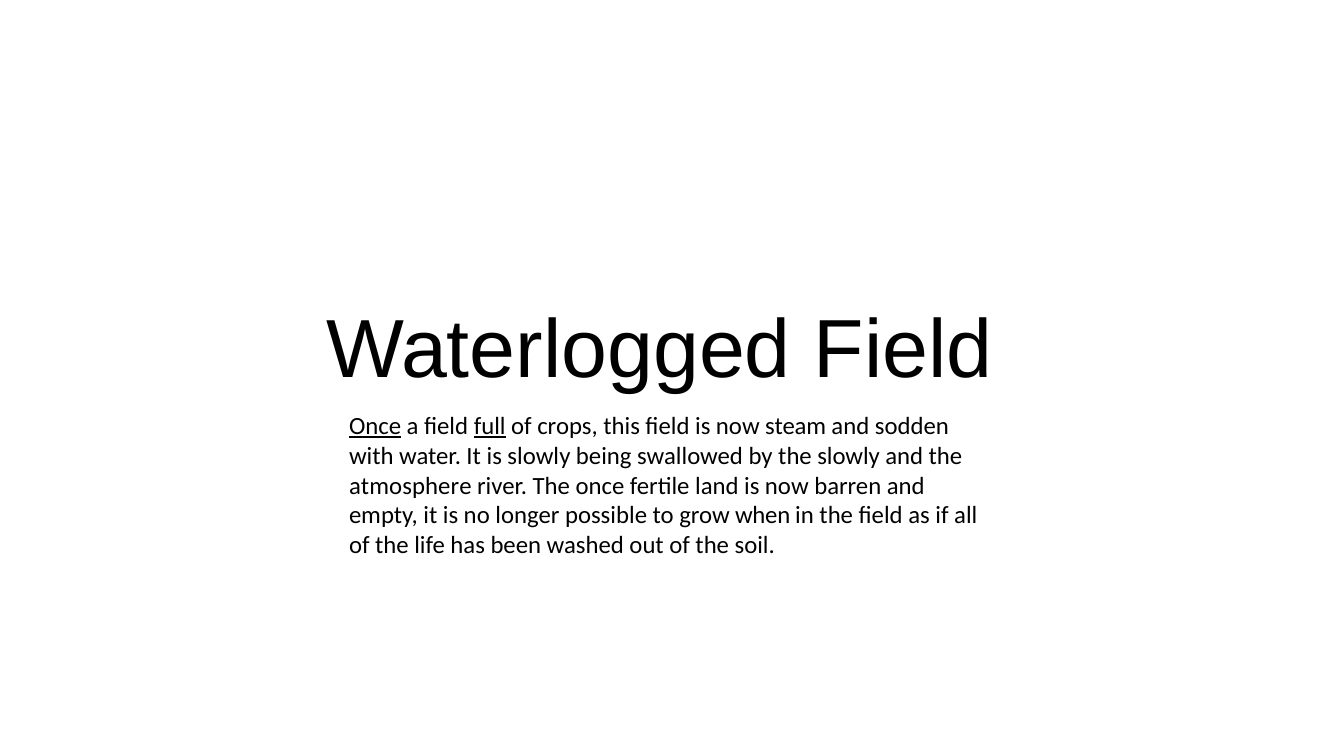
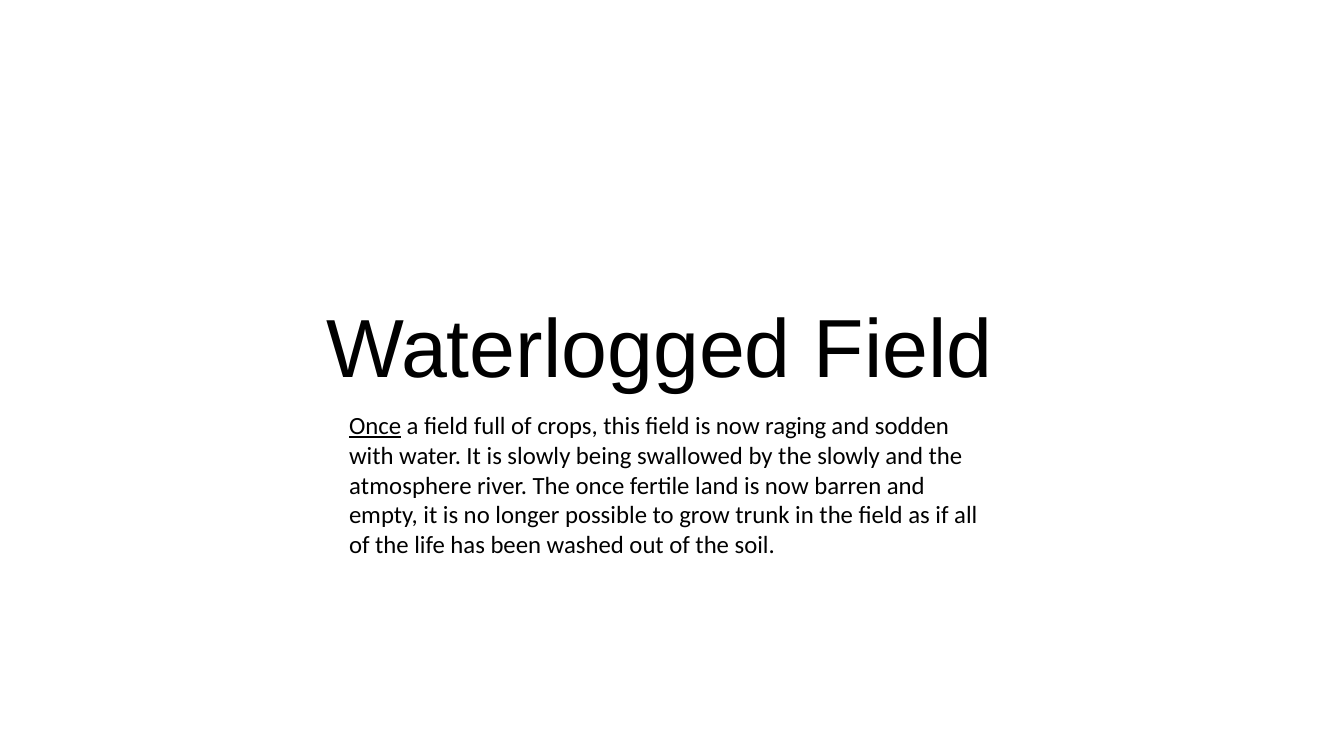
full underline: present -> none (490, 427)
steam: steam -> raging (796, 427)
when: when -> trunk (763, 516)
